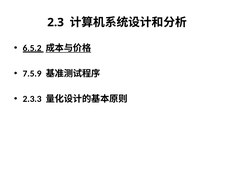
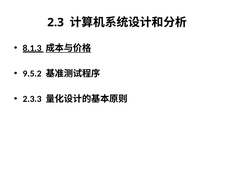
6.5.2: 6.5.2 -> 8.1.3 (32, 48)
7.5.9: 7.5.9 -> 9.5.2 (32, 74)
